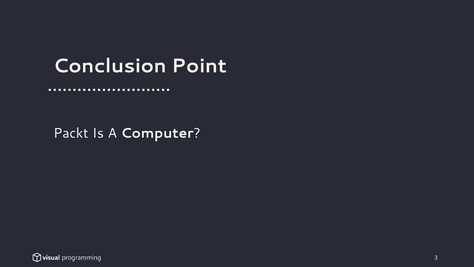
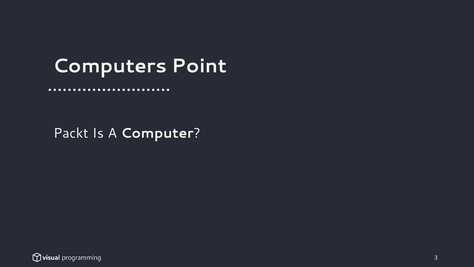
Conclusion: Conclusion -> Computers (110, 66)
